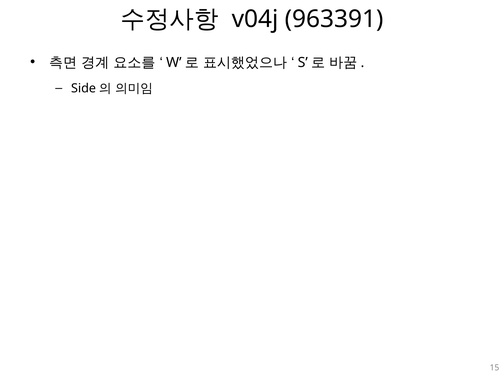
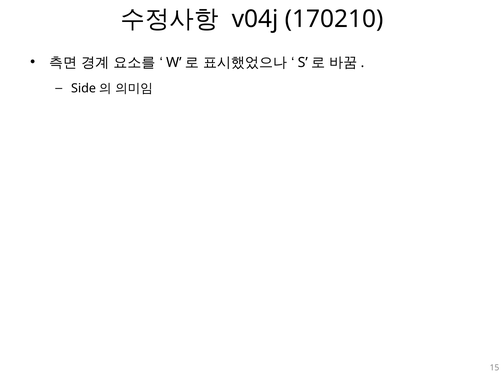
963391: 963391 -> 170210 (334, 19)
